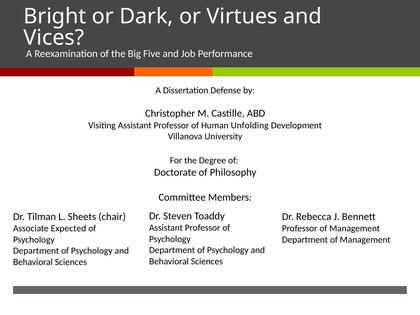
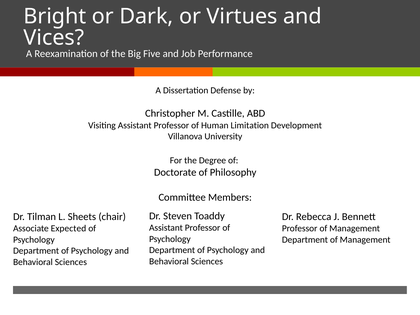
Unfolding: Unfolding -> Limitation (250, 125)
